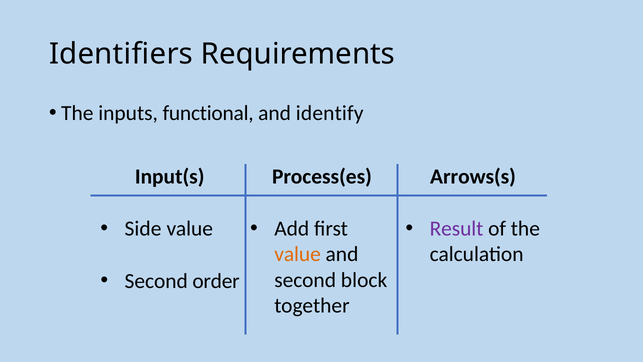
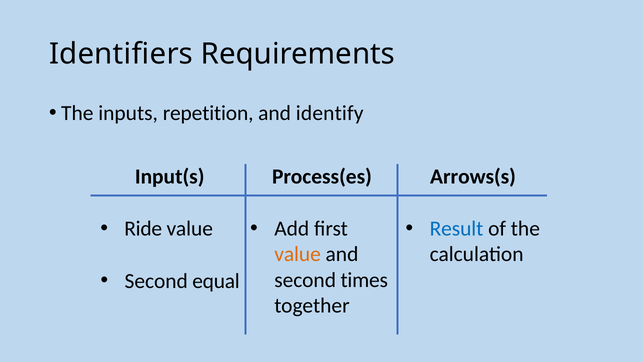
functional: functional -> repetition (208, 113)
Result colour: purple -> blue (457, 228)
Side: Side -> Ride (143, 228)
order: order -> equal (216, 281)
block: block -> times (364, 280)
